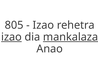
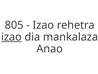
mankalaza underline: present -> none (71, 37)
